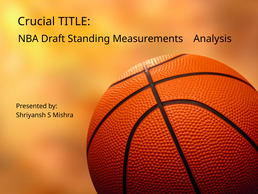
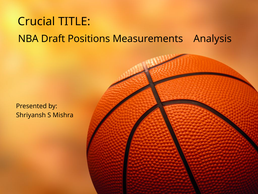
Standing: Standing -> Positions (89, 39)
